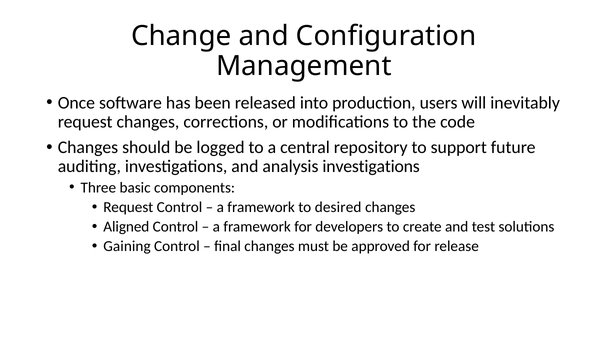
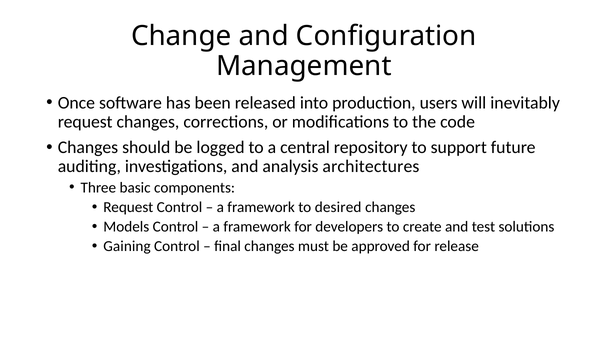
analysis investigations: investigations -> architectures (371, 167)
Aligned: Aligned -> Models (126, 227)
